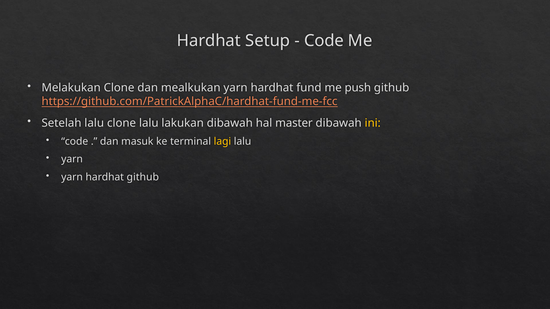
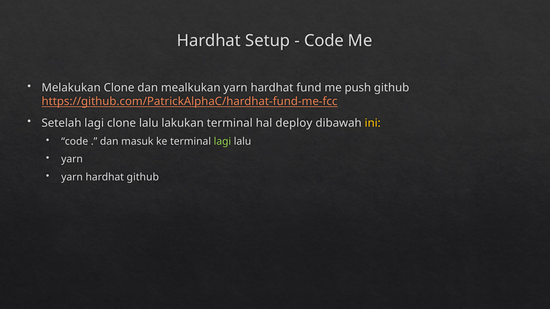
Setelah lalu: lalu -> lagi (94, 123)
lakukan dibawah: dibawah -> terminal (230, 123)
master: master -> deploy (294, 123)
lagi colour: yellow -> light green (222, 142)
